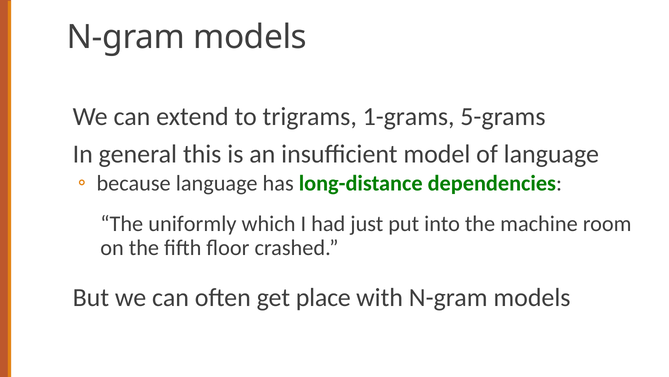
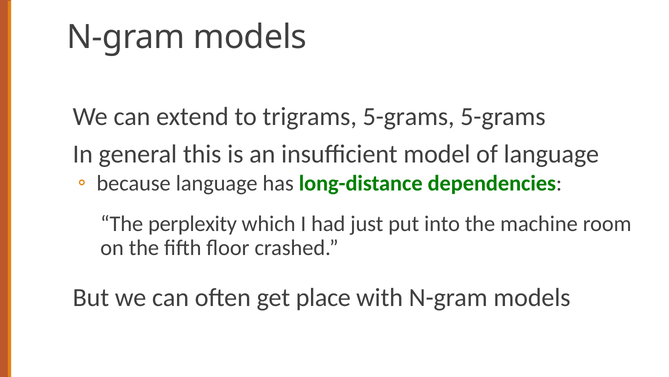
trigrams 1-grams: 1-grams -> 5-grams (409, 116)
uniformly: uniformly -> perplexity (193, 223)
